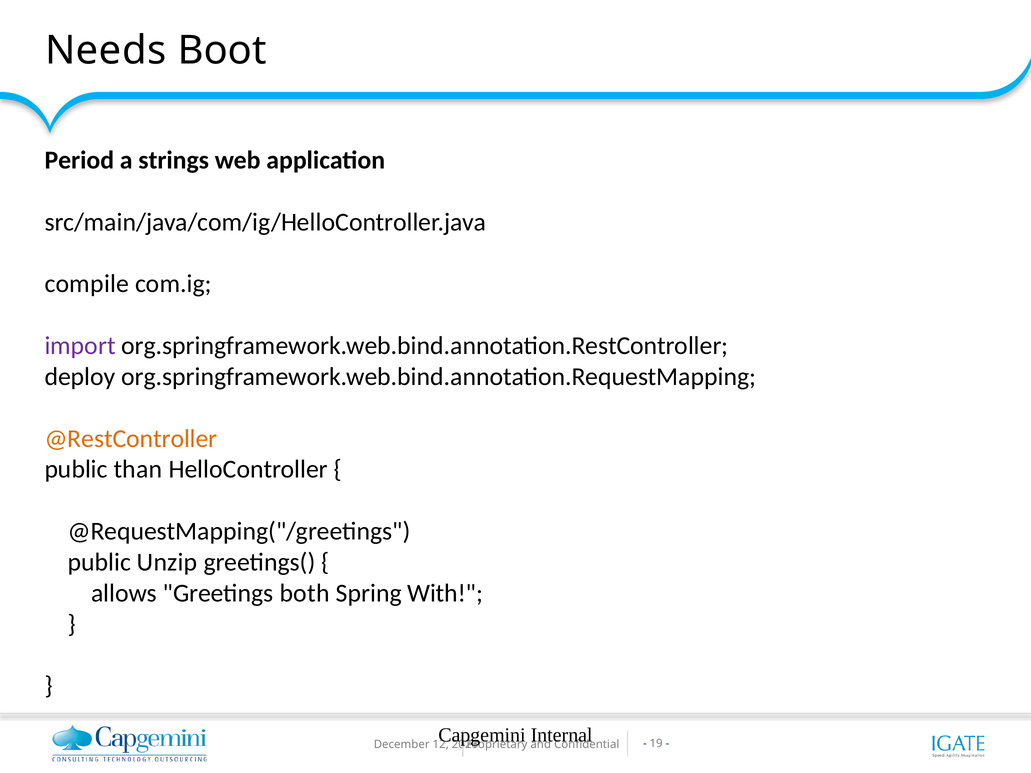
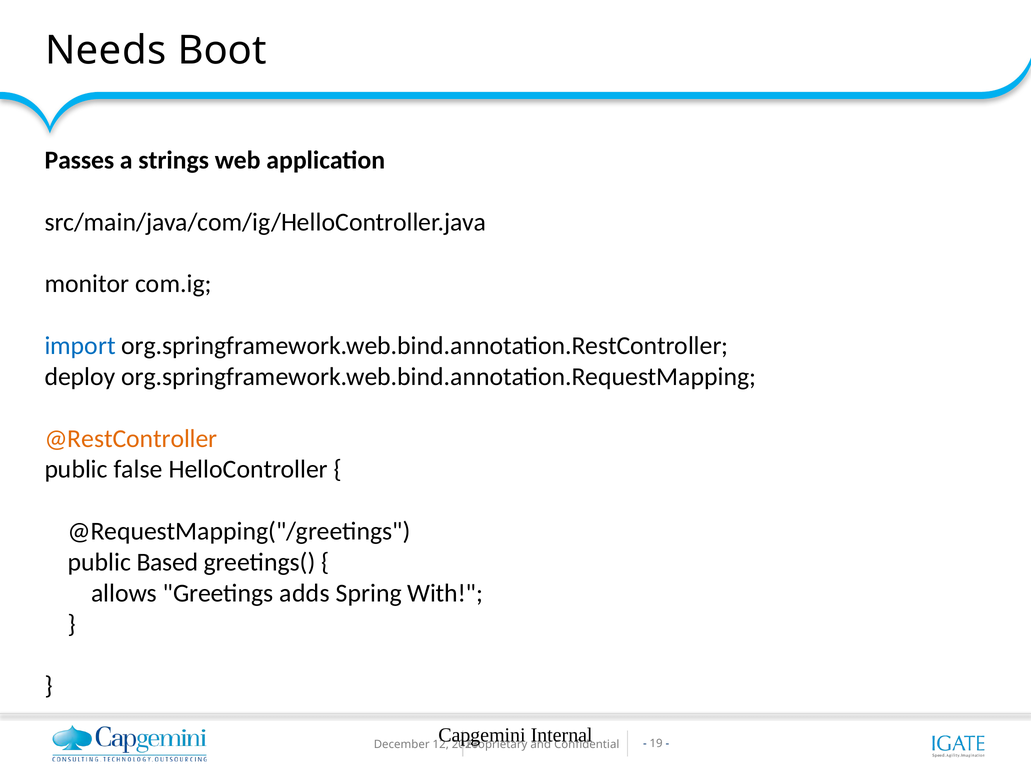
Period: Period -> Passes (79, 160)
compile: compile -> monitor (87, 284)
import colour: purple -> blue (80, 346)
than: than -> false (138, 470)
Unzip: Unzip -> Based (167, 562)
both: both -> adds (305, 593)
